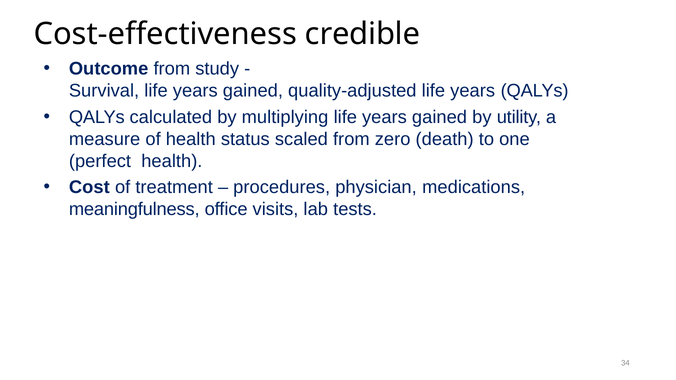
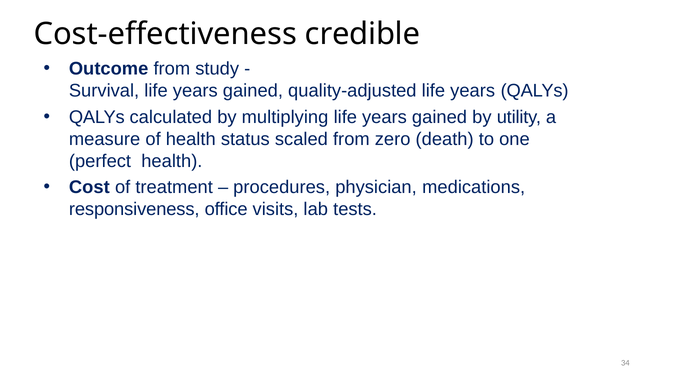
meaningfulness: meaningfulness -> responsiveness (134, 209)
